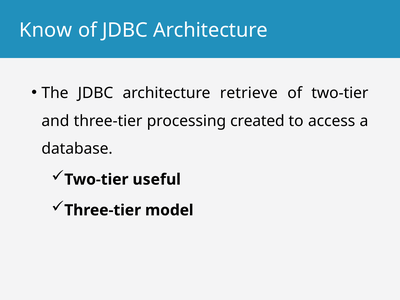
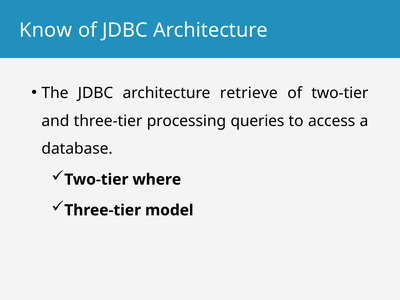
created: created -> queries (257, 121)
useful: useful -> where (157, 180)
